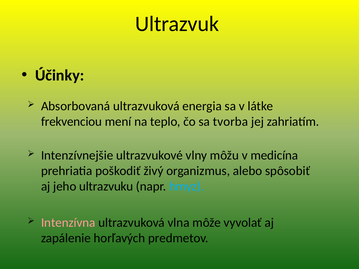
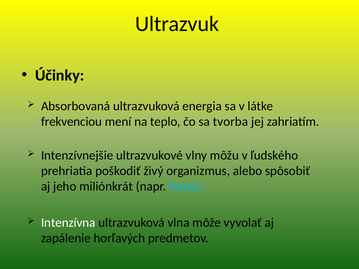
medicína: medicína -> ľudského (274, 155)
ultrazvuku: ultrazvuku -> miliónkrát (106, 187)
Intenzívna colour: pink -> white (68, 223)
